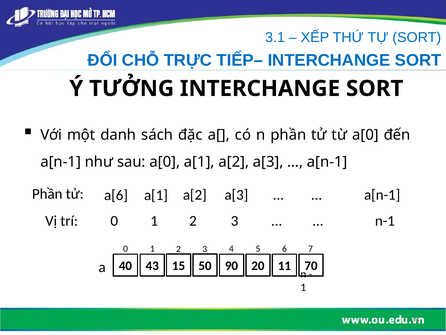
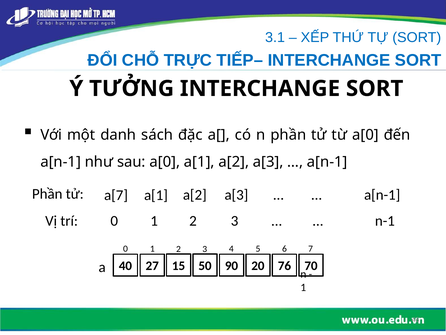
a[6: a[6 -> a[7 (116, 195)
43: 43 -> 27 (152, 266)
11: 11 -> 76 (284, 266)
